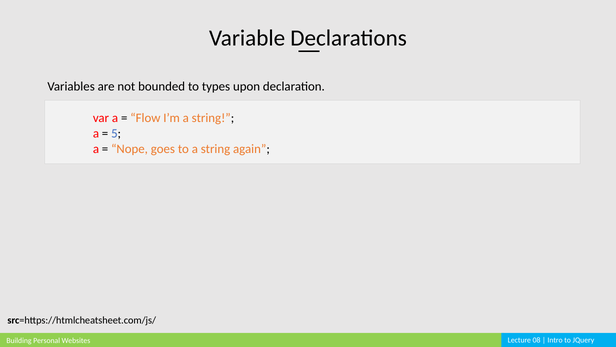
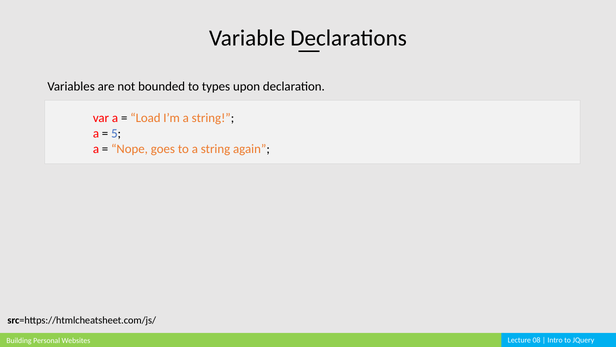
Flow: Flow -> Load (145, 118)
